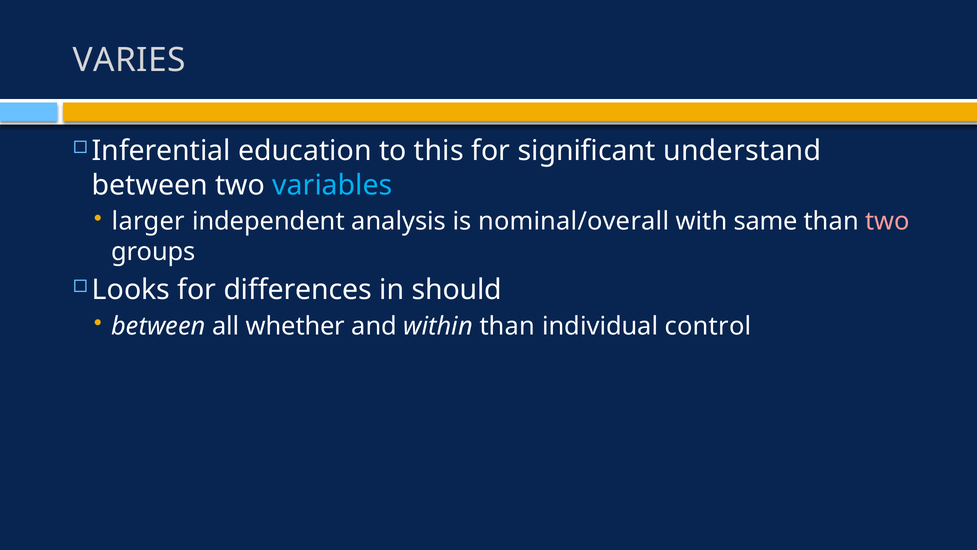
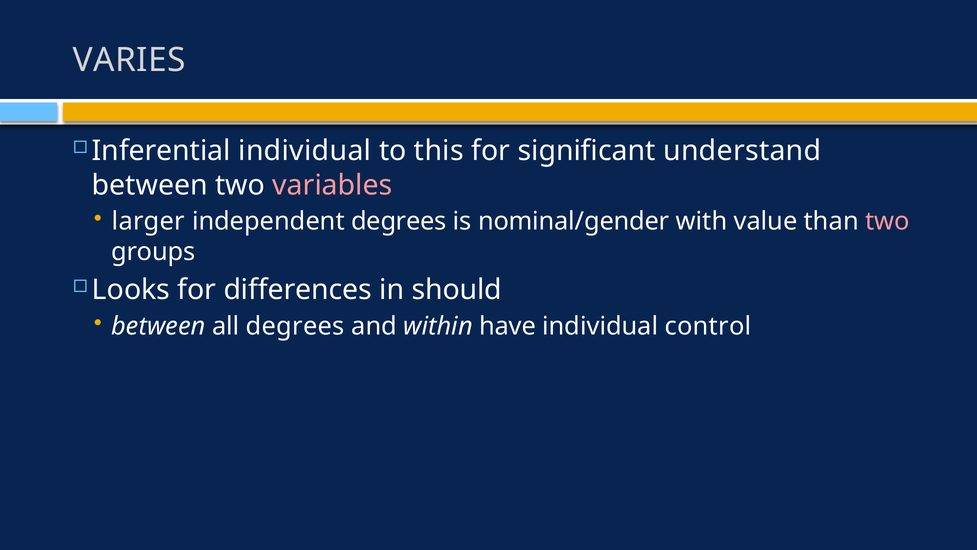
education: education -> individual (305, 151)
variables colour: light blue -> pink (332, 185)
independent analysis: analysis -> degrees (399, 221)
nominal/overall: nominal/overall -> nominal/gender (574, 221)
same: same -> value (766, 221)
all whether: whether -> degrees (295, 326)
within than: than -> have (508, 326)
